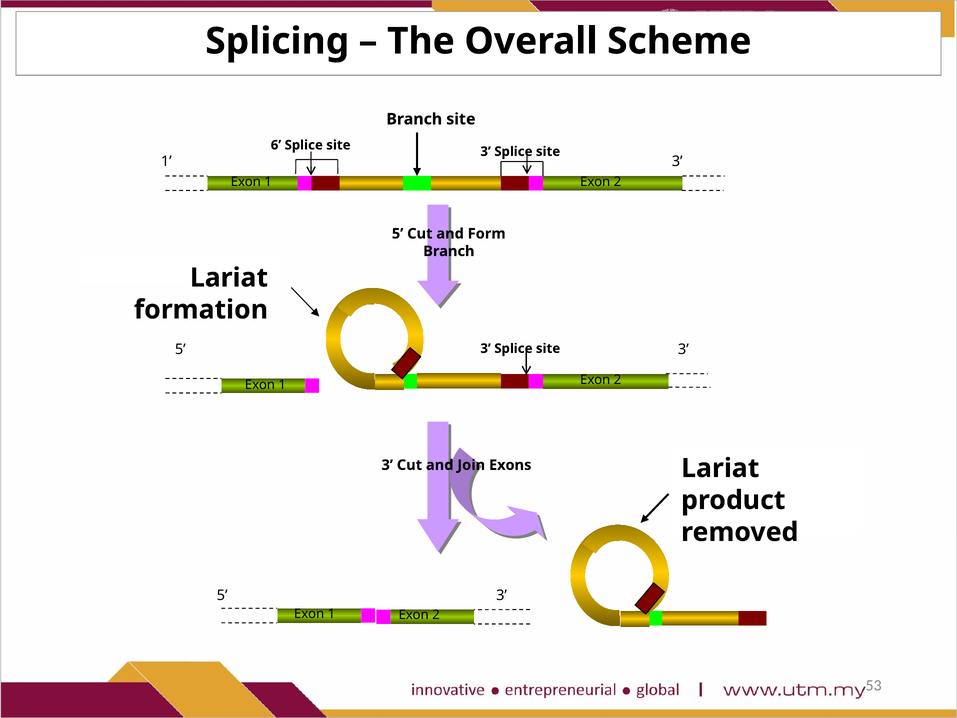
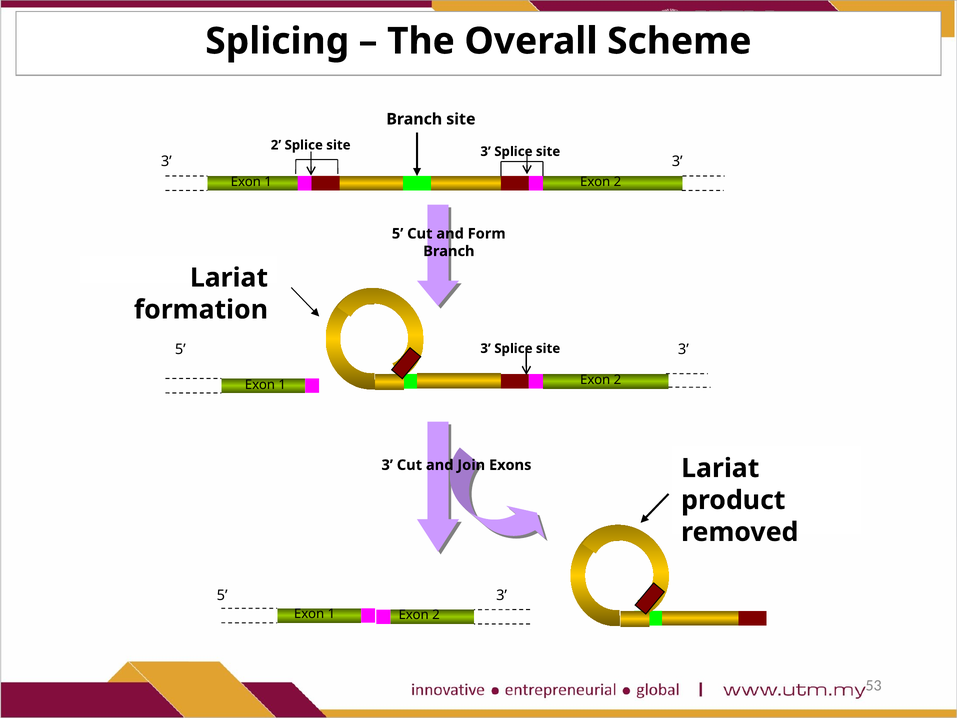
6: 6 -> 2 (276, 145)
1: 1 -> 3 (166, 162)
